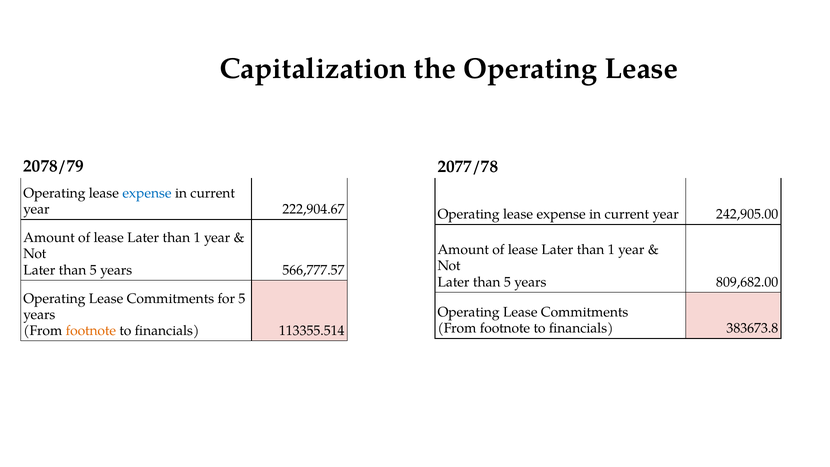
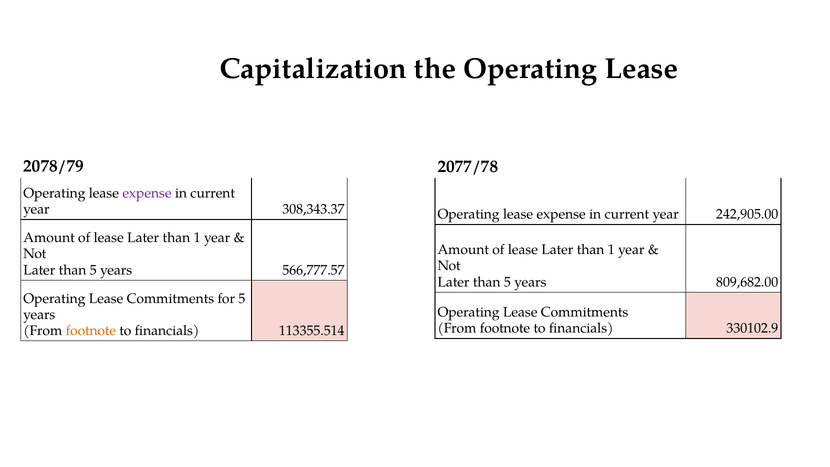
expense colour: blue -> purple (147, 193)
222,904.67: 222,904.67 -> 308,343.37 (313, 209)
383673.8: 383673.8 -> 330102.9 (752, 328)
